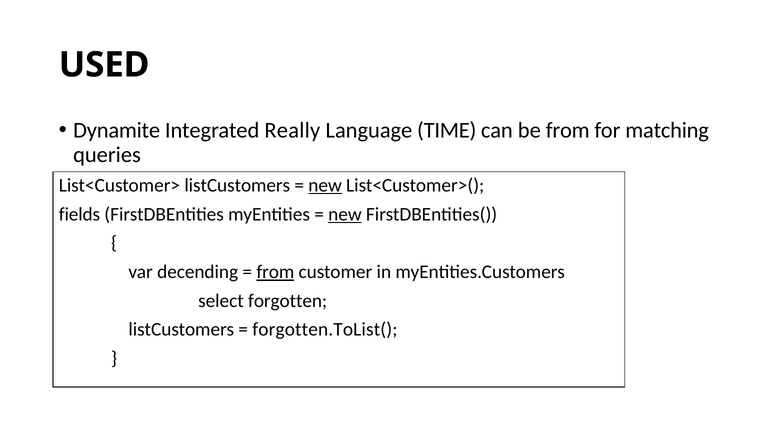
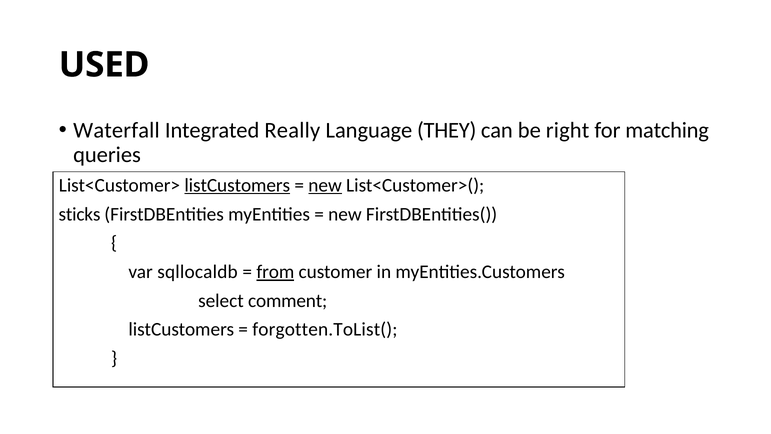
Dynamite: Dynamite -> Waterfall (116, 130)
TIME: TIME -> THEY (447, 130)
be from: from -> right (568, 130)
listCustomers underline: none -> present (237, 185)
fields: fields -> sticks (79, 214)
new underline: present -> none (345, 214)
decending: decending -> sqllocaldb (198, 272)
forgotten: forgotten -> comment (288, 301)
